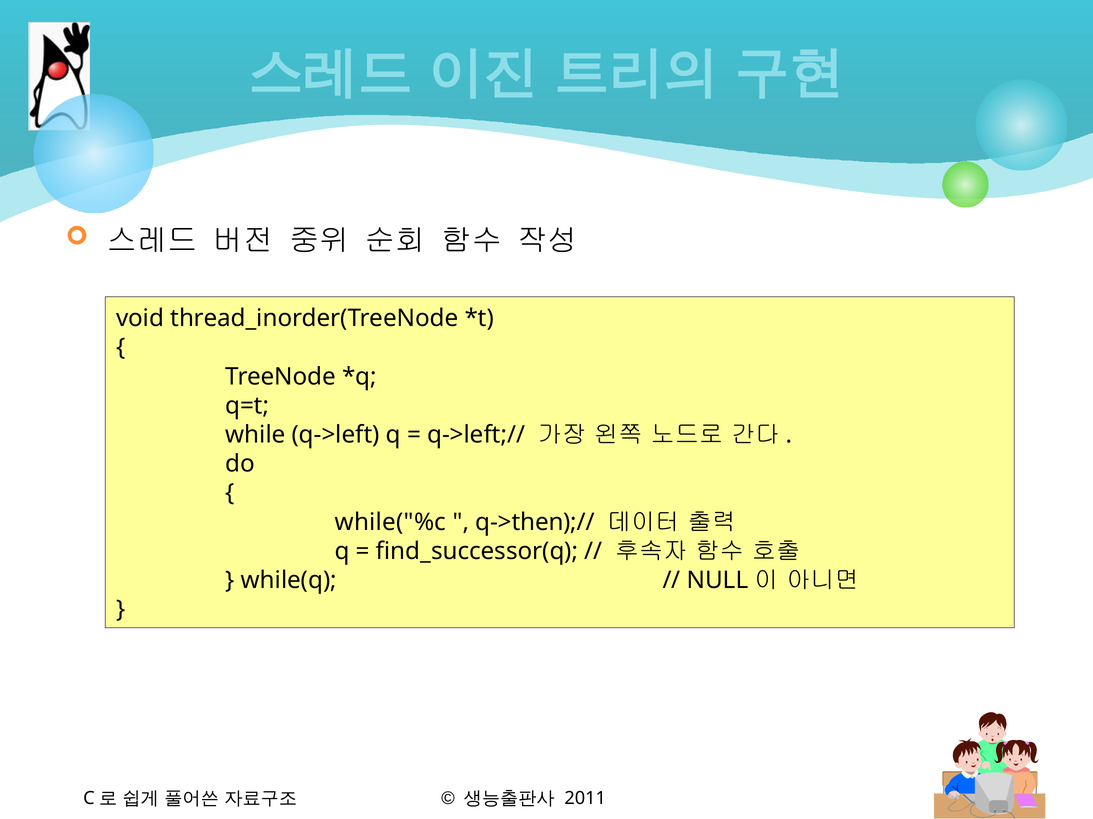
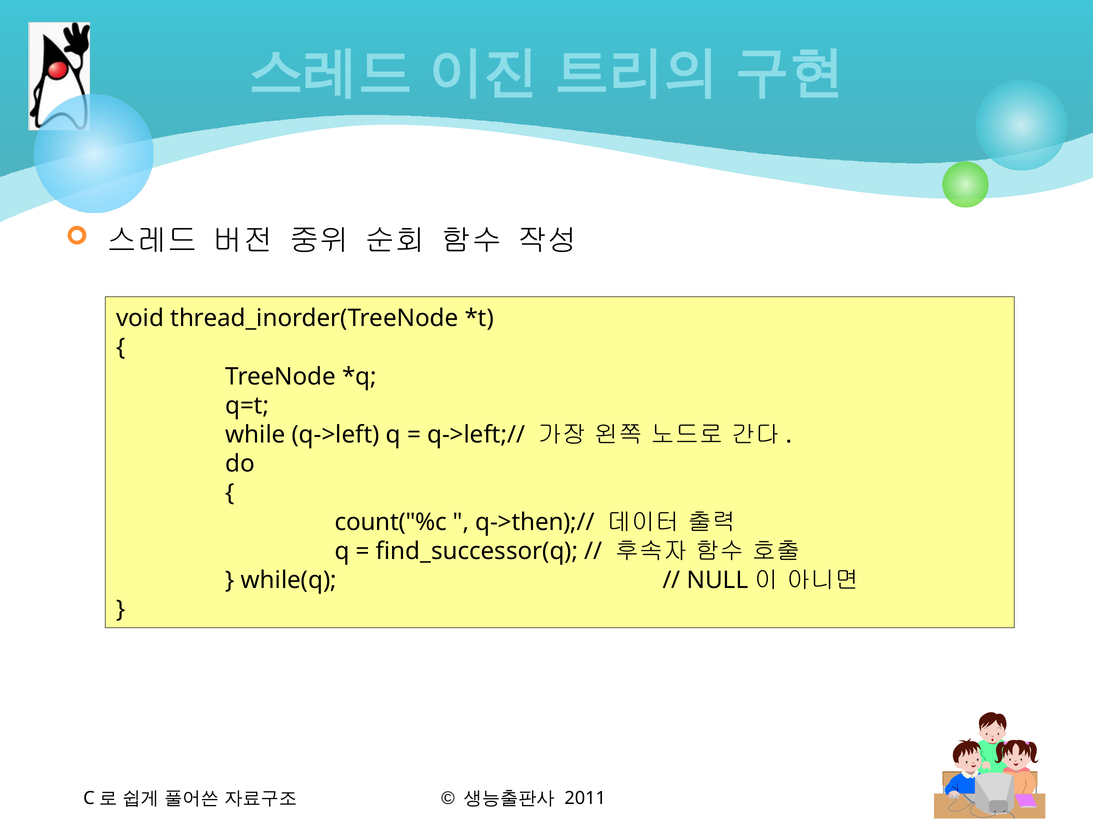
while("%c: while("%c -> count("%c (391, 523)
